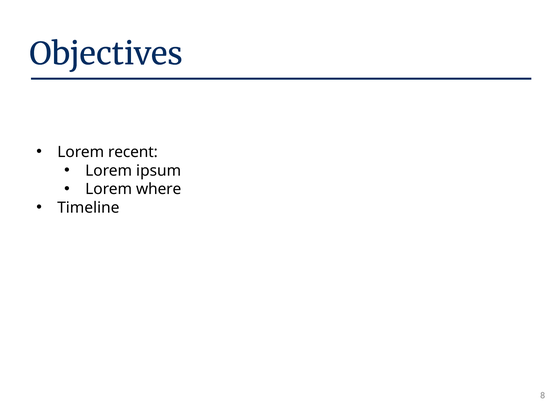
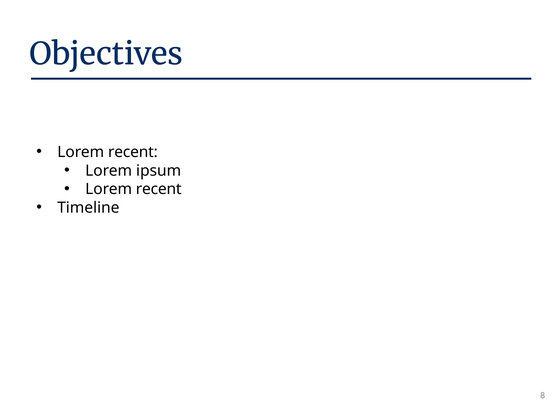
where: where -> recent (159, 189)
